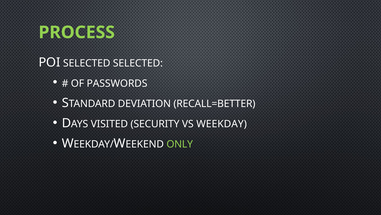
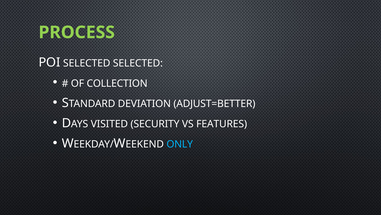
PASSWORDS: PASSWORDS -> COLLECTION (117, 83)
RECALL=BETTER: RECALL=BETTER -> ADJUST=BETTER (214, 103)
WEEKDAY: WEEKDAY -> FEATURES (222, 124)
ONLY colour: light green -> light blue (180, 144)
